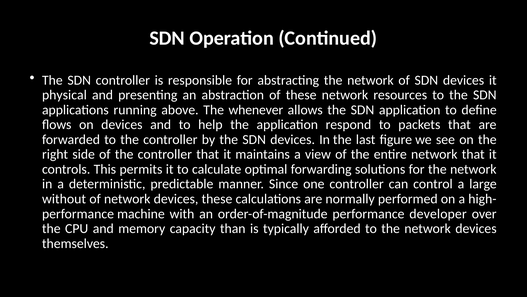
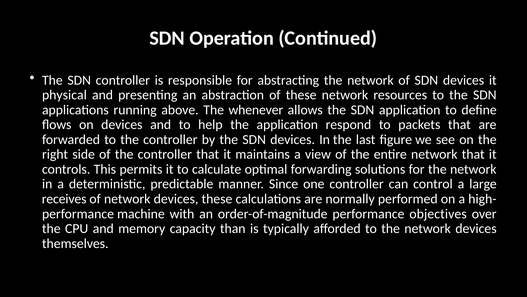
without: without -> receives (64, 199)
developer: developer -> objectives (438, 213)
